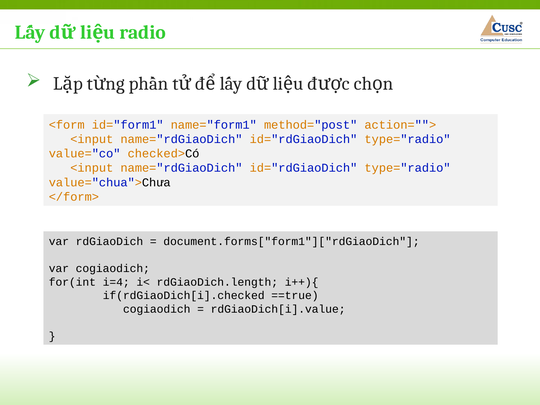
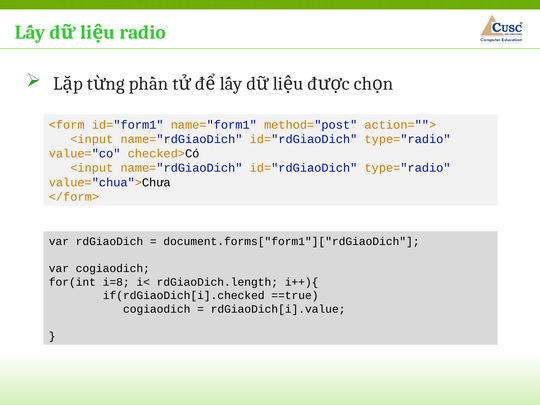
i=4: i=4 -> i=8 (116, 282)
